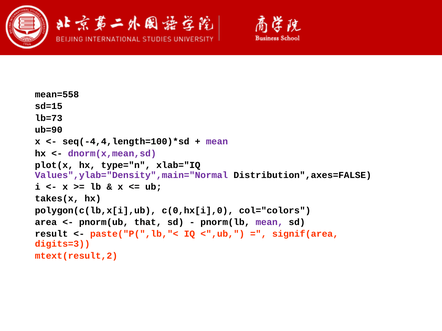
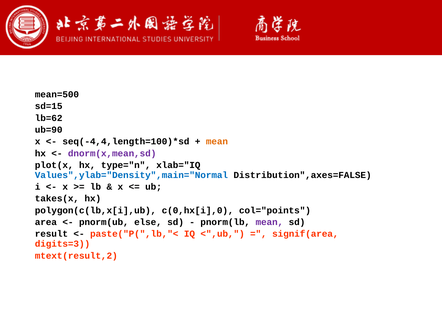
mean=558: mean=558 -> mean=500 (57, 95)
lb=73: lb=73 -> lb=62 (49, 118)
mean colour: purple -> orange (217, 142)
Values",ylab="Density",main="Normal colour: purple -> blue (131, 175)
col="colors: col="colors -> col="points (275, 211)
that: that -> else (148, 223)
